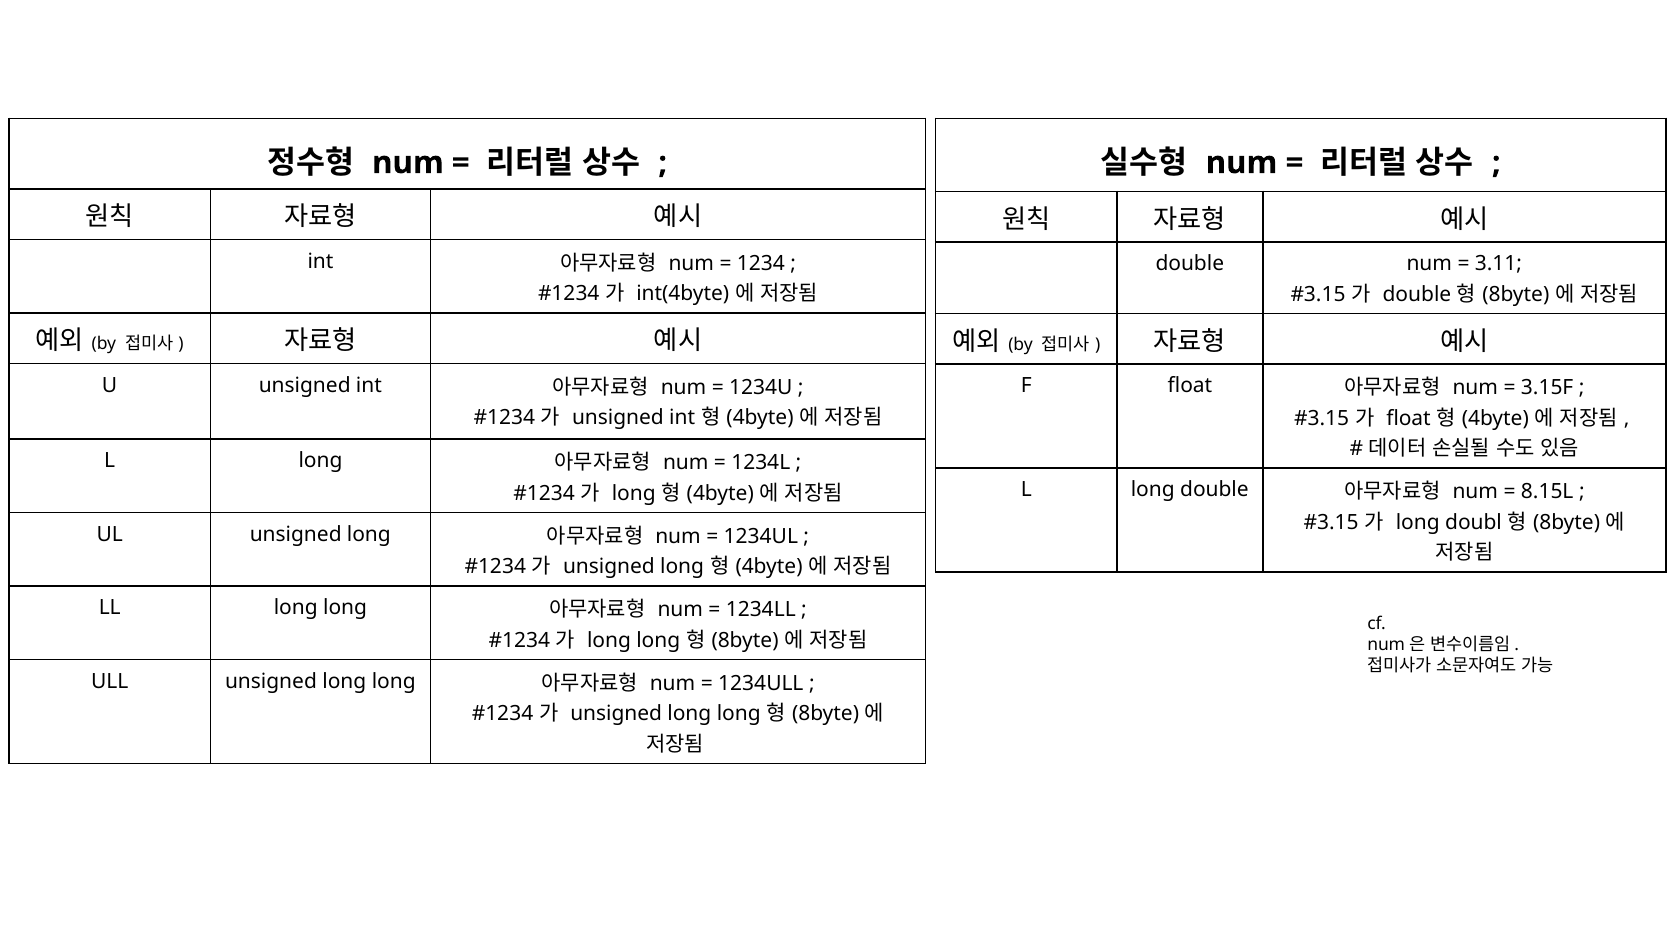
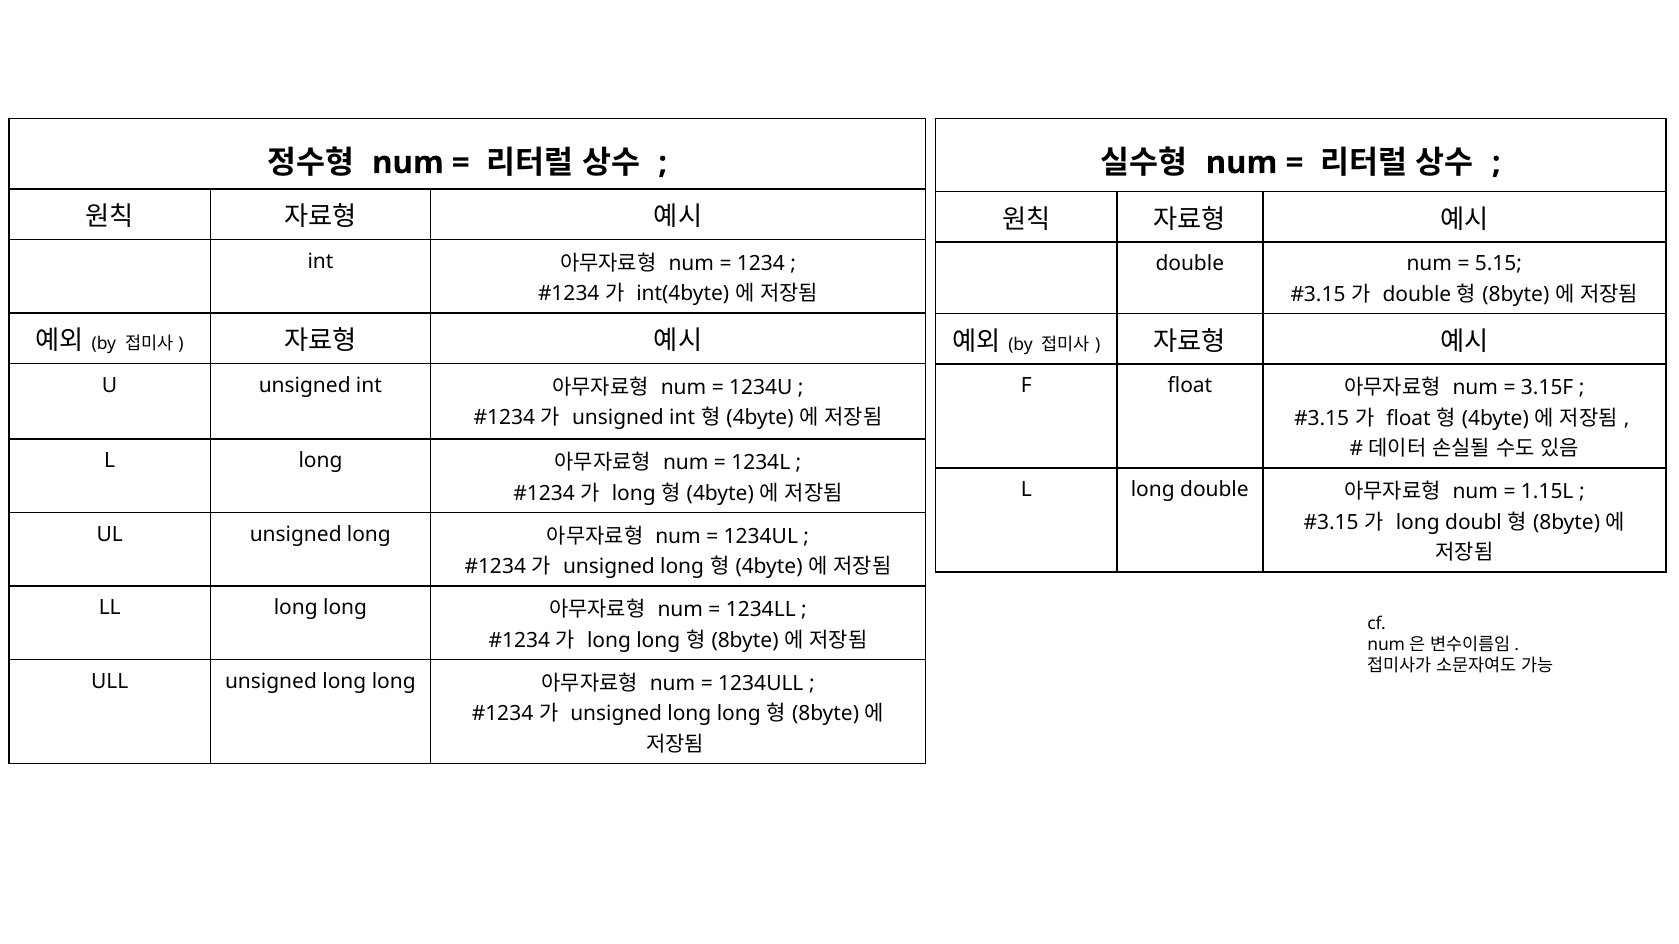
3.11: 3.11 -> 5.15 (1498, 264)
8.15L: 8.15L -> 1.15L (1547, 492)
